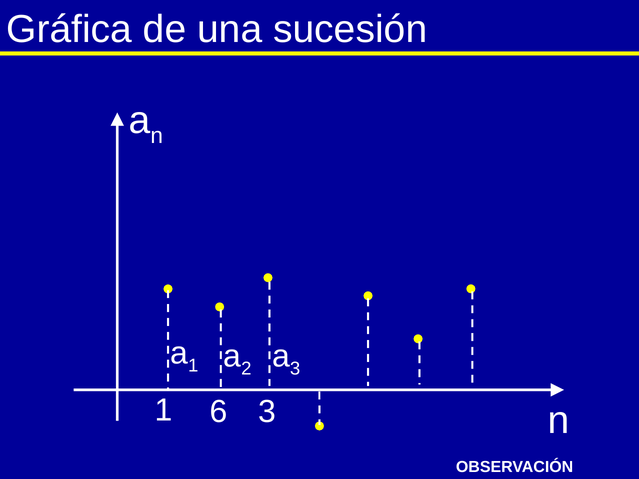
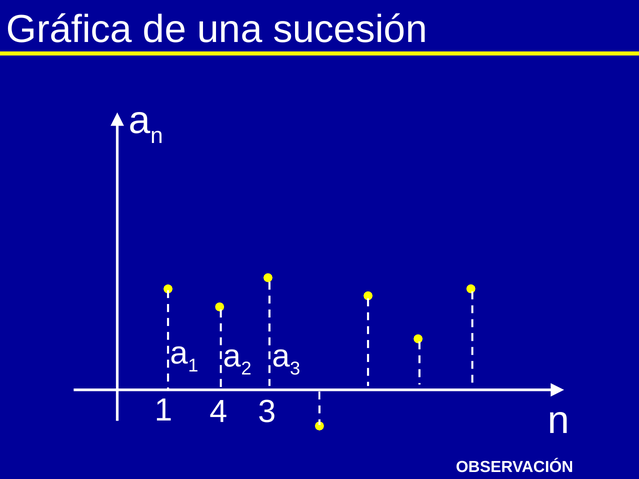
6: 6 -> 4 (218, 412)
